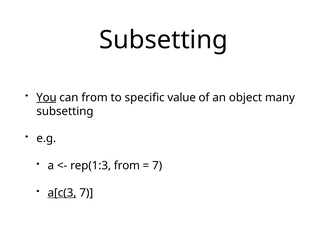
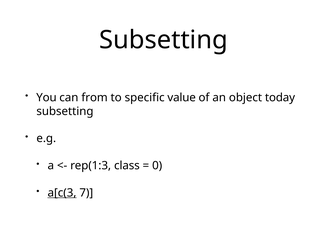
You underline: present -> none (46, 98)
many: many -> today (280, 98)
rep(1:3 from: from -> class (127, 166)
7: 7 -> 0 (157, 166)
